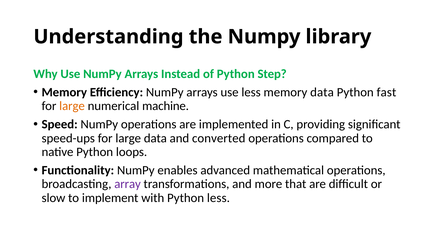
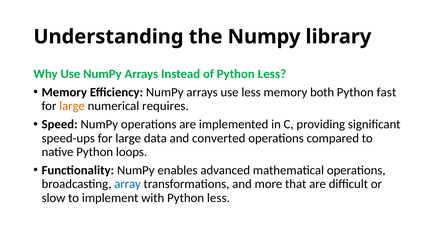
of Python Step: Step -> Less (272, 74)
memory data: data -> both (322, 92)
machine: machine -> requires (165, 106)
array colour: purple -> blue (128, 184)
